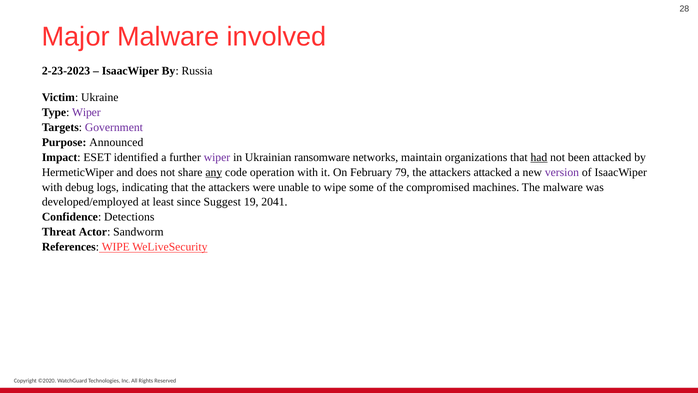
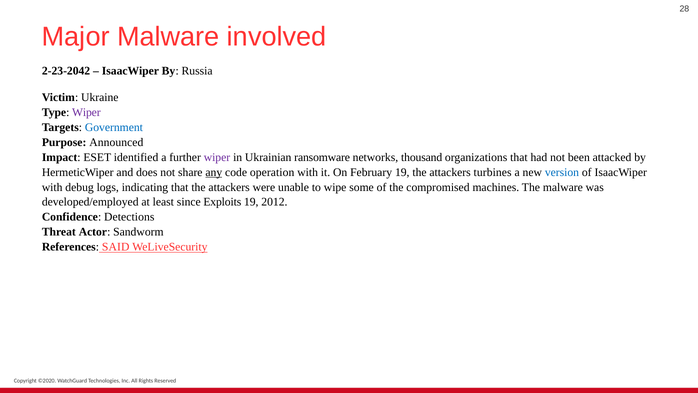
2-23-2023: 2-23-2023 -> 2-23-2042 (66, 71)
Government colour: purple -> blue (114, 127)
maintain: maintain -> thousand (422, 157)
had underline: present -> none (539, 157)
February 79: 79 -> 19 (402, 172)
attackers attacked: attacked -> turbines (493, 172)
version colour: purple -> blue (562, 172)
Suggest: Suggest -> Exploits (222, 202)
2041: 2041 -> 2012 (274, 202)
References WIPE: WIPE -> SAID (116, 247)
